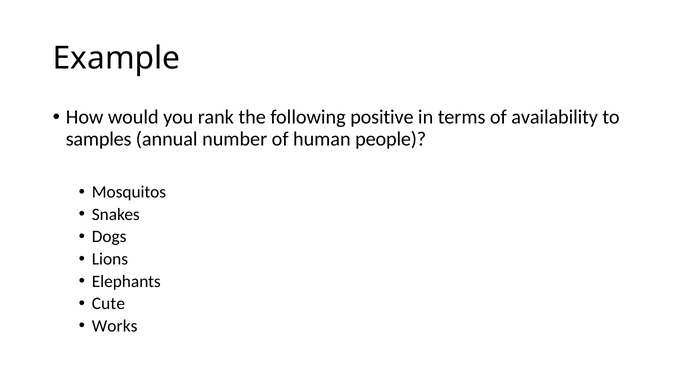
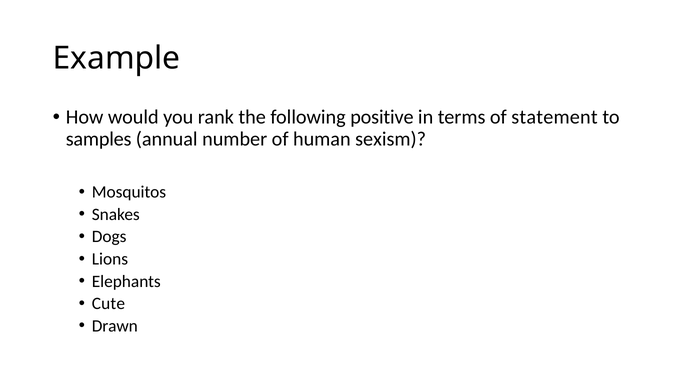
availability: availability -> statement (555, 117)
people: people -> sexism (391, 139)
Works: Works -> Drawn (115, 326)
